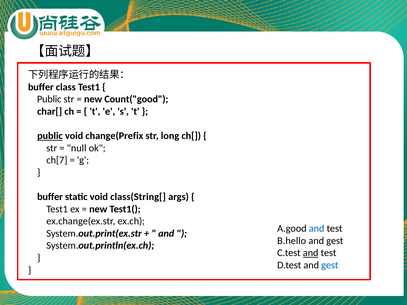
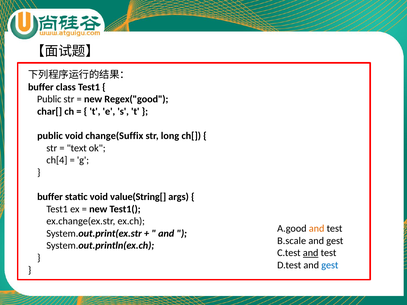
Count("good: Count("good -> Regex("good (136, 99)
public underline: present -> none (50, 136)
change(Prefix: change(Prefix -> change(Suffix (114, 136)
null: null -> text (77, 148)
ch[7: ch[7 -> ch[4 (57, 160)
class(String[: class(String[ -> value(String[ (138, 197)
and colour: blue -> orange (317, 229)
B.hello: B.hello -> B.scale (292, 241)
